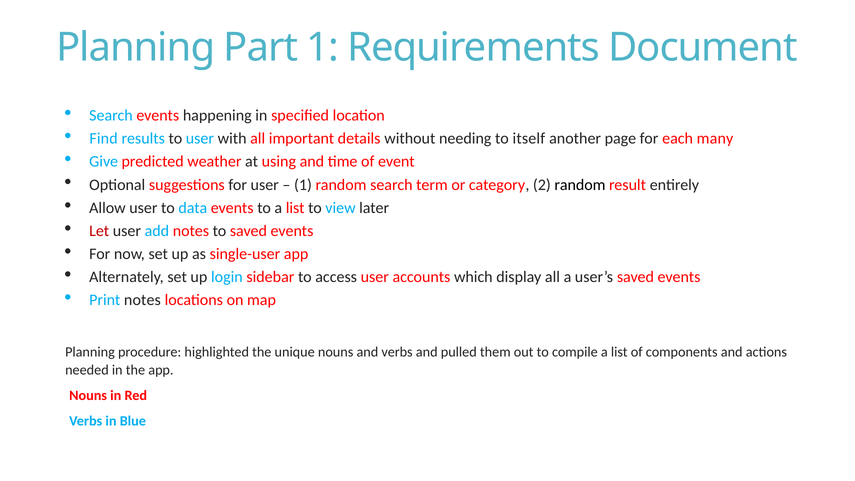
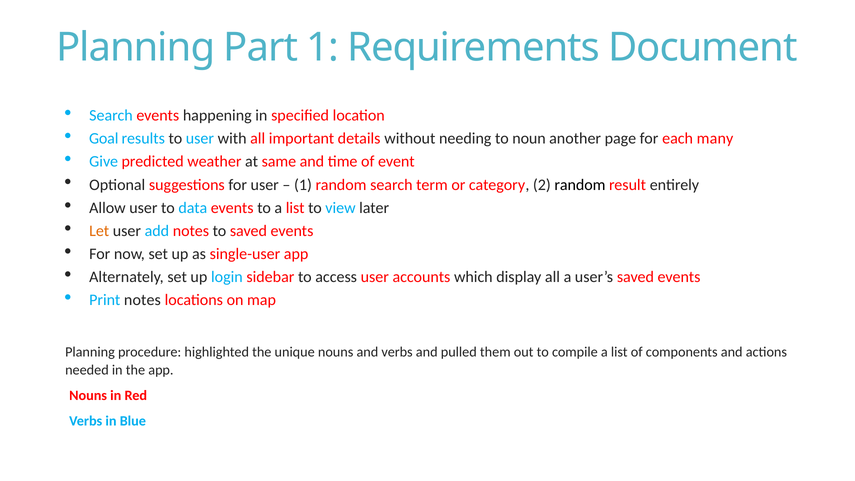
Find: Find -> Goal (104, 139)
itself: itself -> noun (529, 139)
using: using -> same (279, 162)
Let colour: red -> orange (99, 231)
